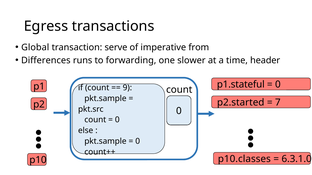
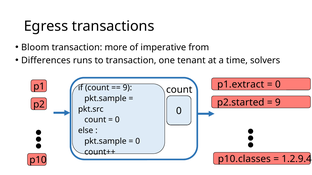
Global: Global -> Bloom (35, 47)
serve: serve -> more (116, 47)
to forwarding: forwarding -> transaction (131, 60)
slower: slower -> tenant (191, 60)
header: header -> solvers (265, 60)
p1.stateful: p1.stateful -> p1.extract (241, 85)
7: 7 -> 9 (278, 103)
6.3.1.0: 6.3.1.0 -> 1.2.9.4 (297, 159)
